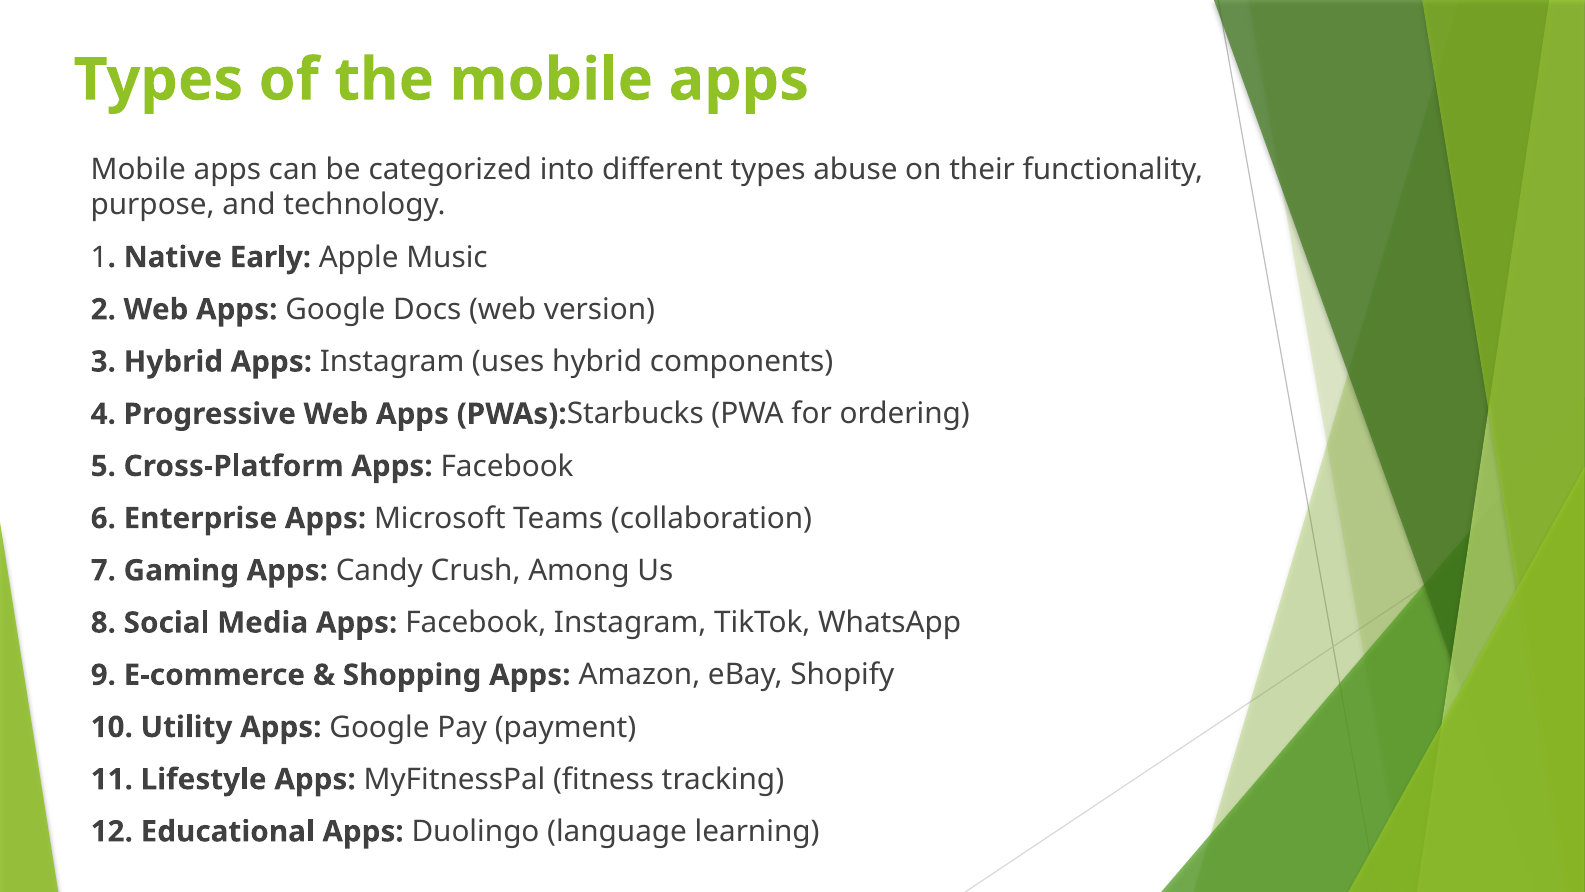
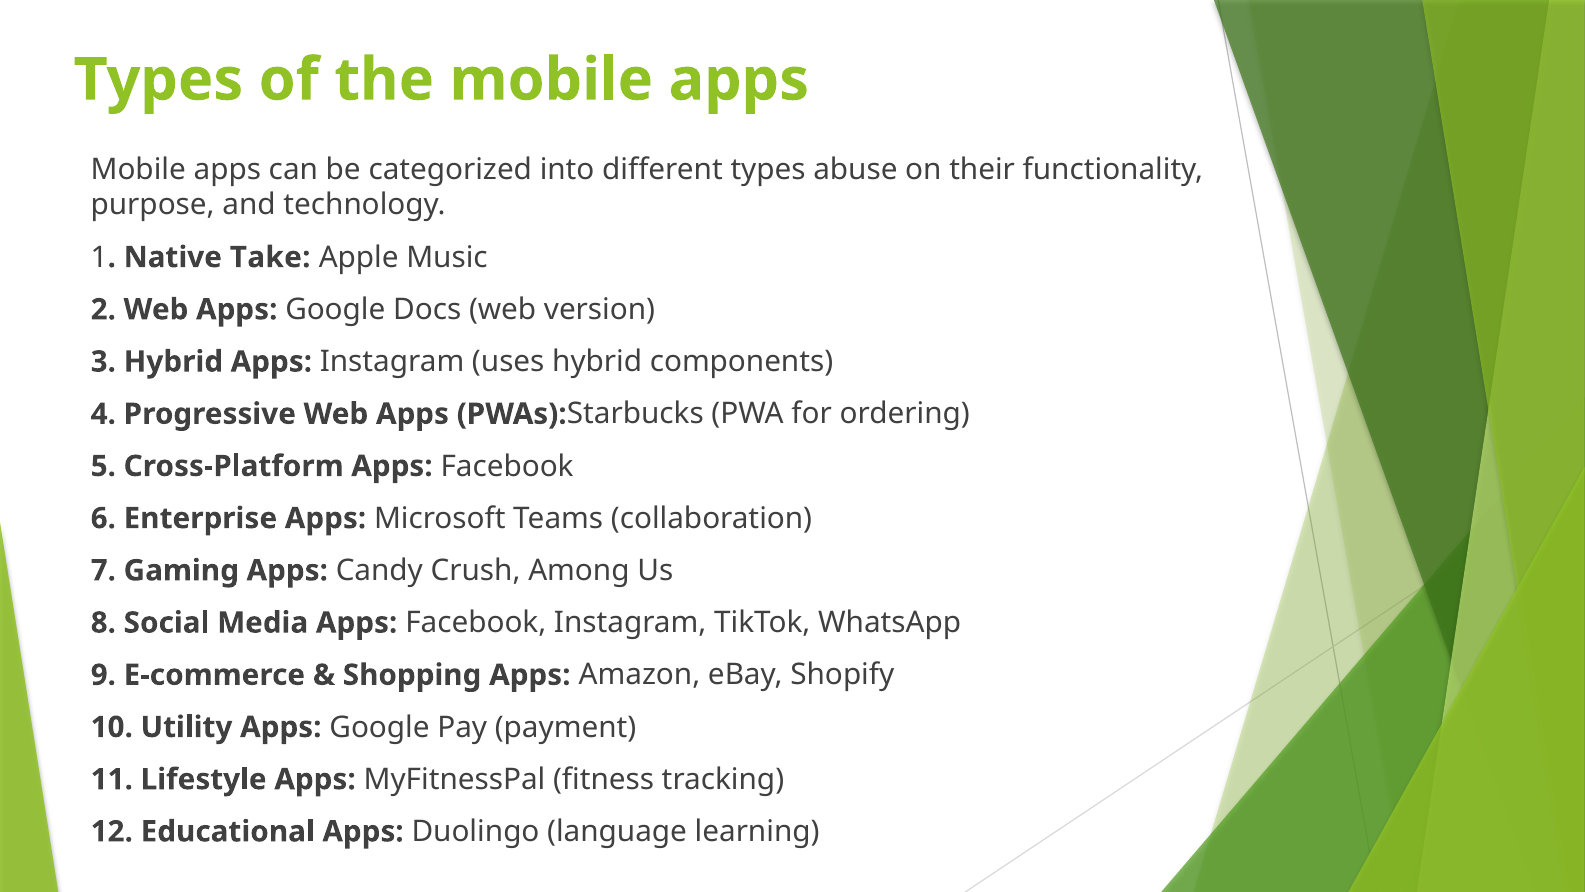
Early: Early -> Take (270, 257)
